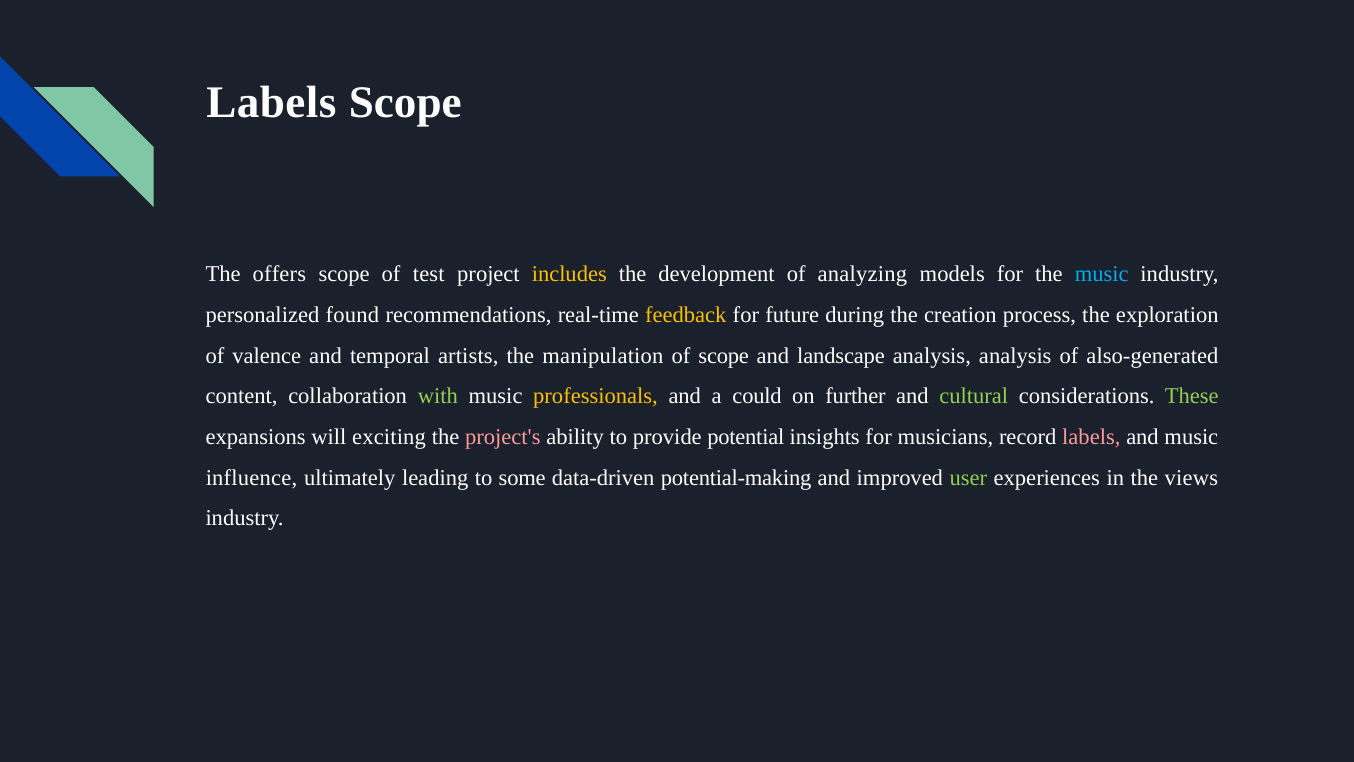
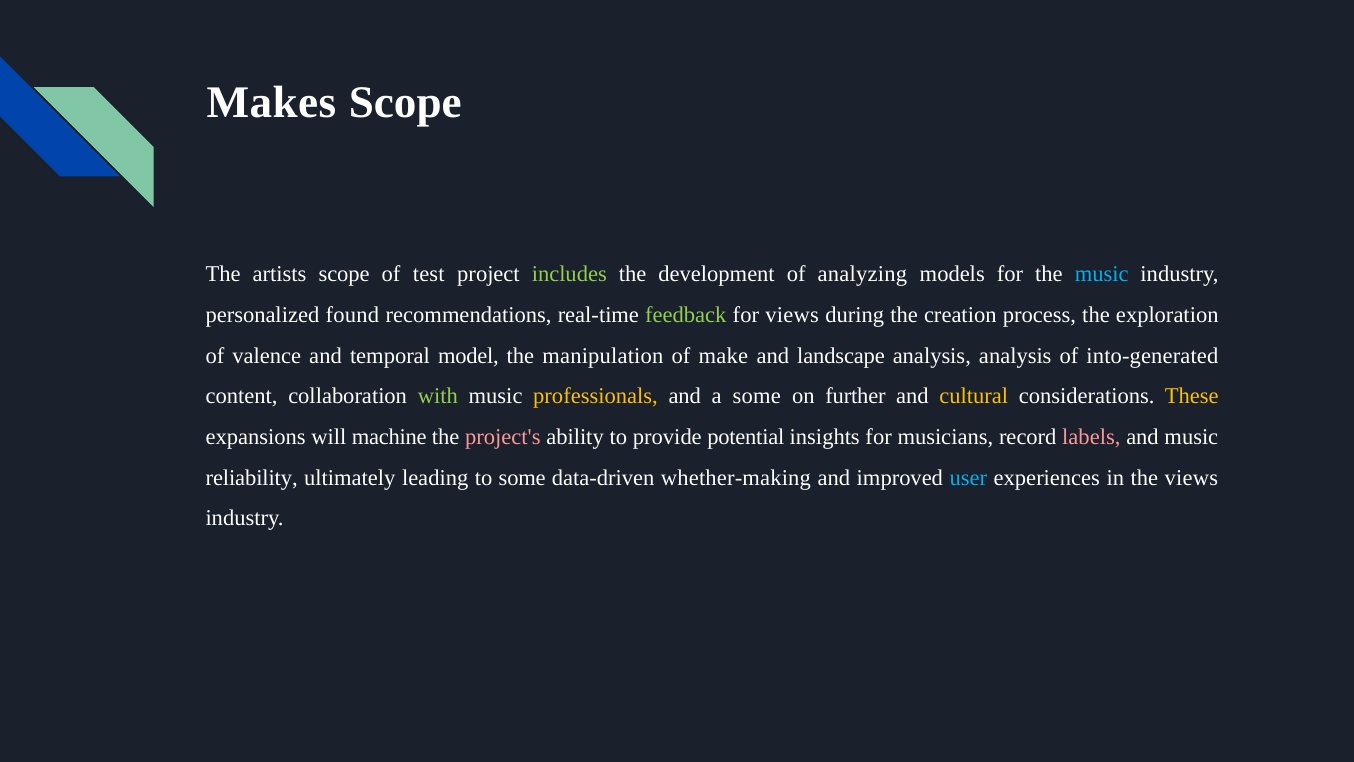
Labels: Labels -> Makes (271, 102)
offers: offers -> artists (279, 274)
includes colour: yellow -> light green (569, 274)
feedback colour: yellow -> light green (686, 315)
for future: future -> views (792, 315)
artists: artists -> model (468, 356)
of scope: scope -> make (723, 356)
also-generated: also-generated -> into-generated (1152, 356)
a could: could -> some (757, 396)
cultural colour: light green -> yellow (974, 396)
These colour: light green -> yellow (1192, 396)
exciting: exciting -> machine (389, 437)
influence: influence -> reliability (252, 477)
potential-making: potential-making -> whether-making (736, 477)
user colour: light green -> light blue (968, 477)
